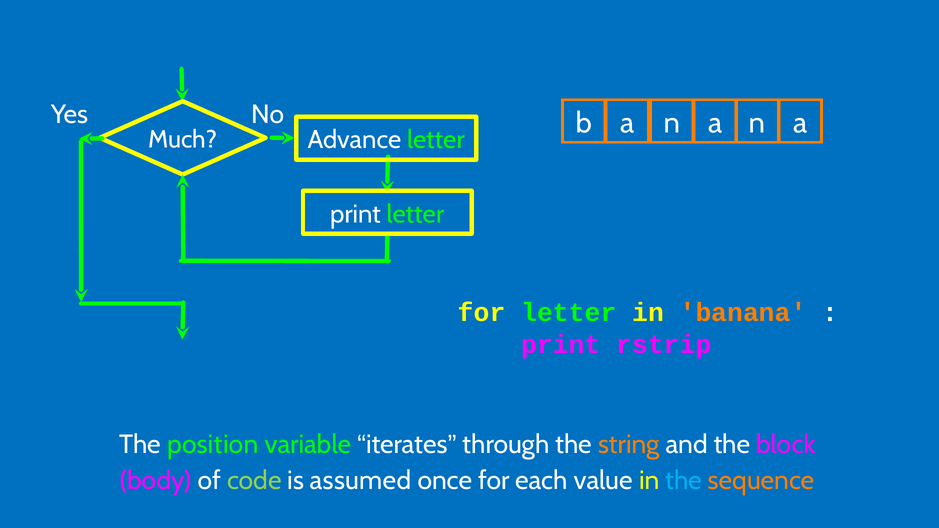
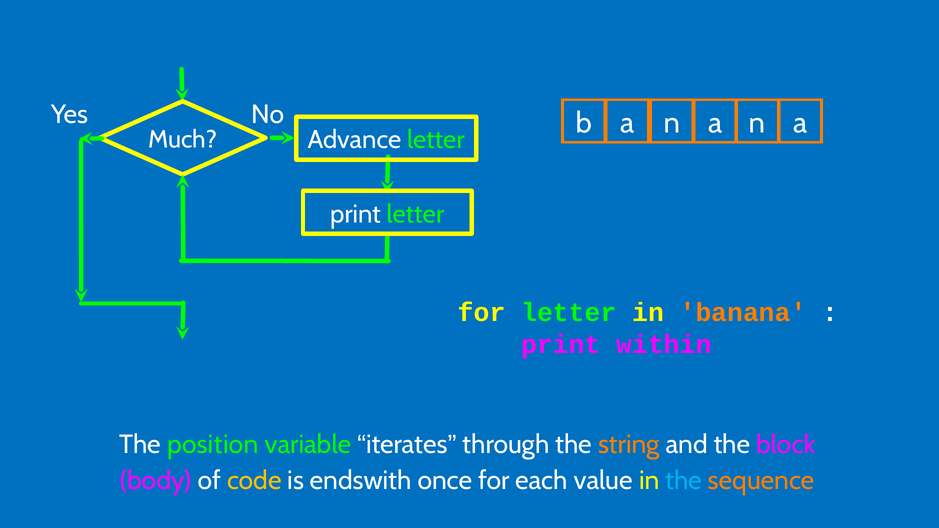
rstrip: rstrip -> within (664, 345)
code colour: light green -> yellow (254, 481)
assumed: assumed -> endswith (361, 481)
